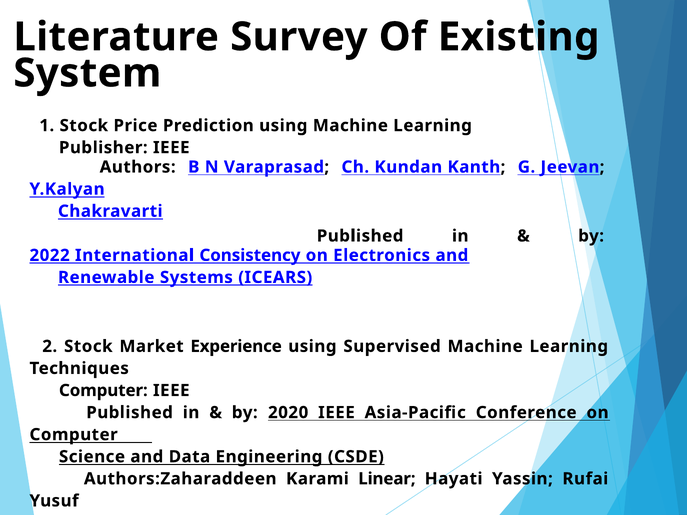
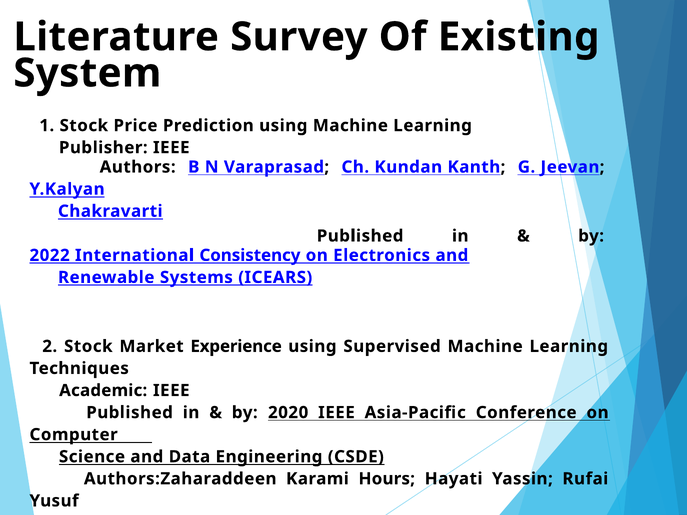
Computer: Computer -> Academic (103, 391)
Linear: Linear -> Hours (387, 479)
